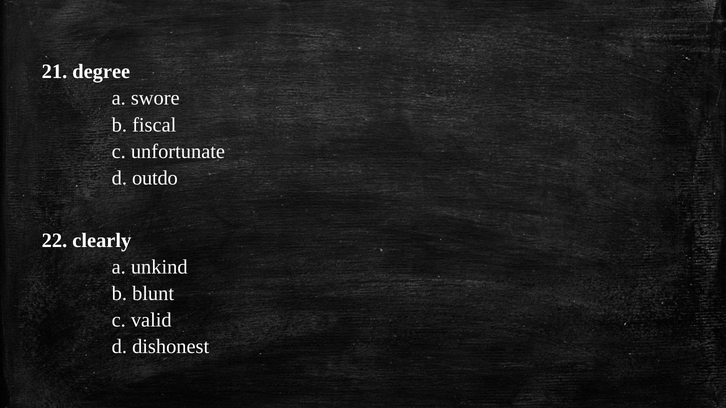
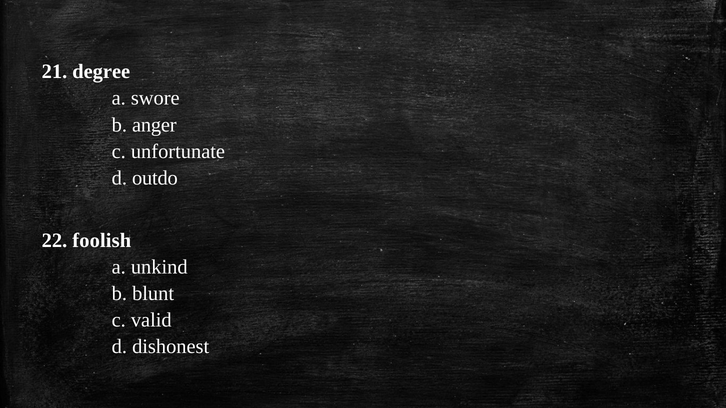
fiscal: fiscal -> anger (154, 125)
clearly: clearly -> foolish (102, 241)
